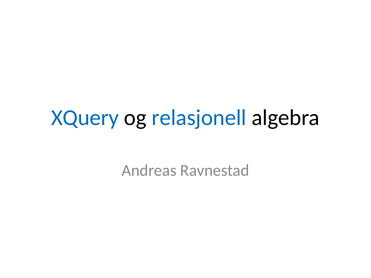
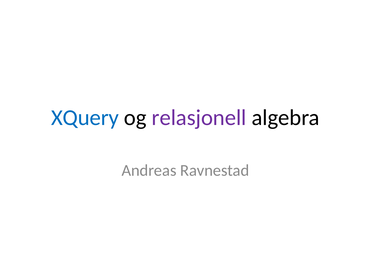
relasjonell colour: blue -> purple (199, 118)
